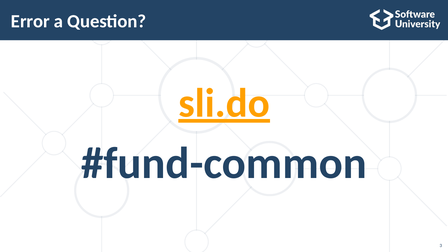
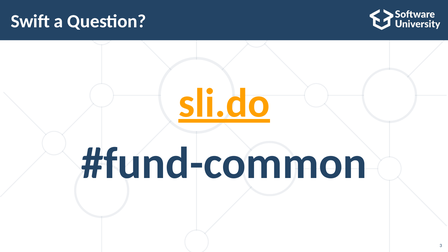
Error: Error -> Swift (30, 21)
